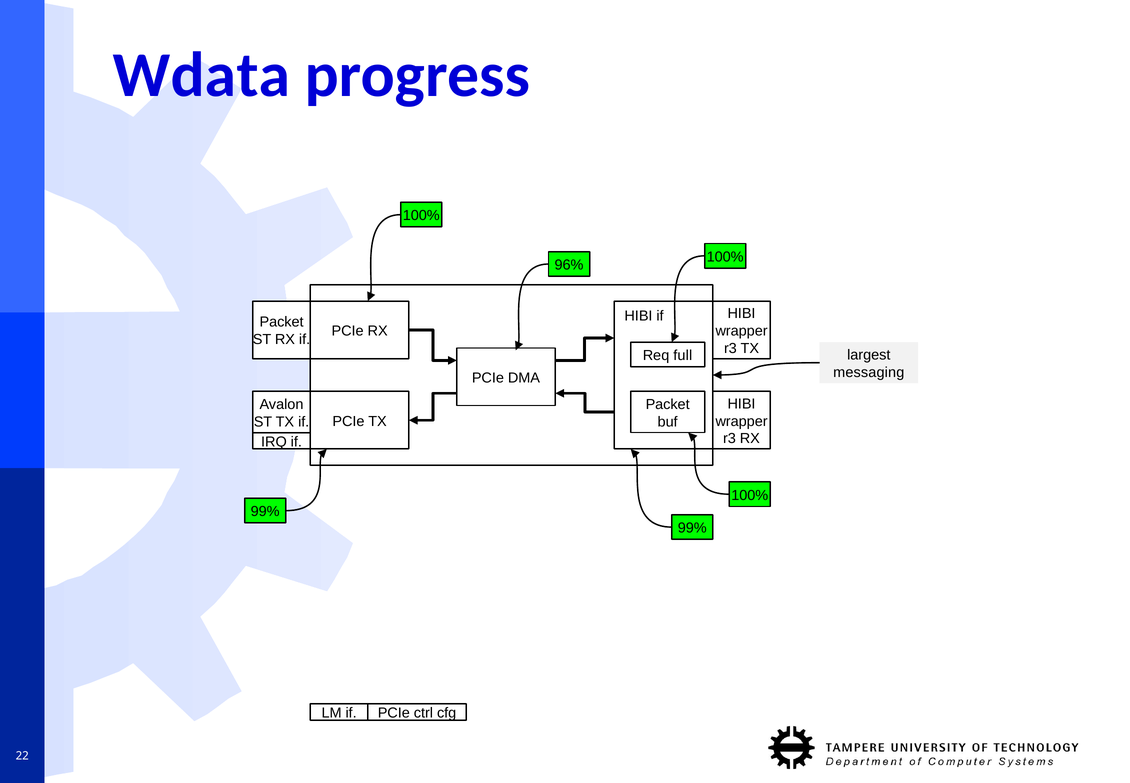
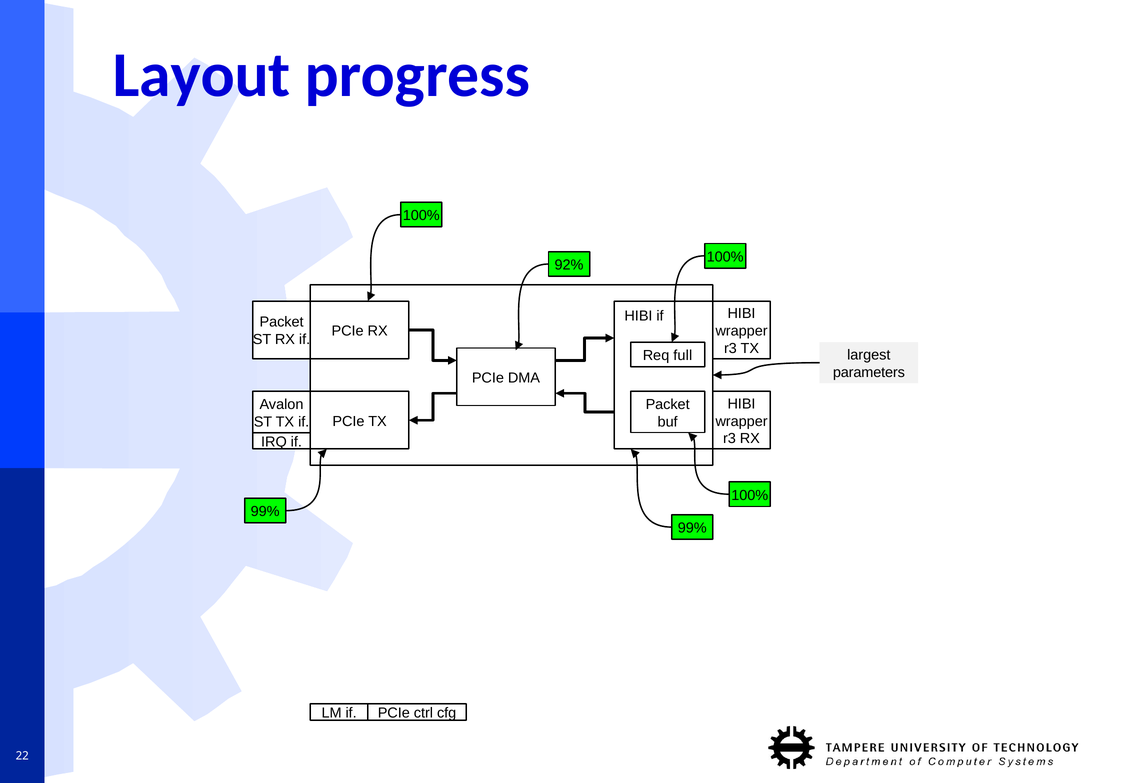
Wdata: Wdata -> Layout (202, 75)
96%: 96% -> 92% (569, 265)
messaging: messaging -> parameters (869, 372)
